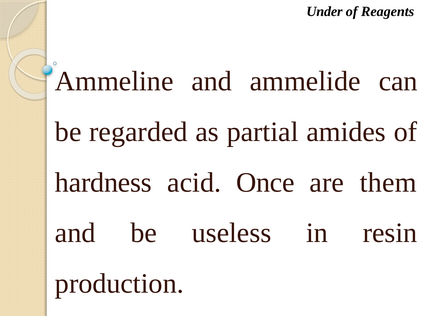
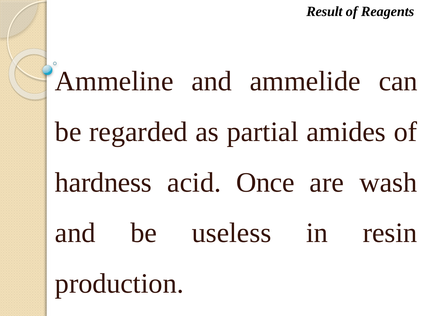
Under: Under -> Result (324, 11)
them: them -> wash (388, 183)
